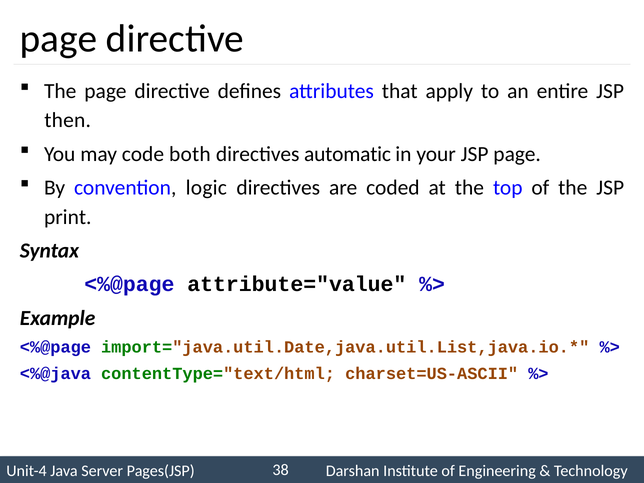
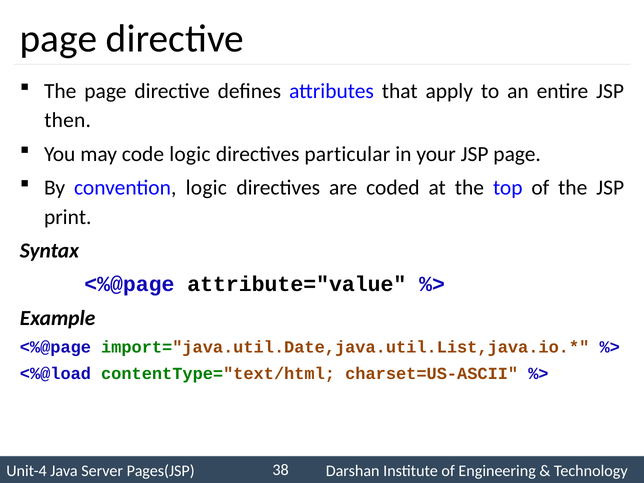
code both: both -> logic (190, 154)
automatic: automatic -> particular (347, 154)
<%@java: <%@java -> <%@load (55, 373)
